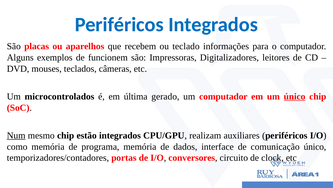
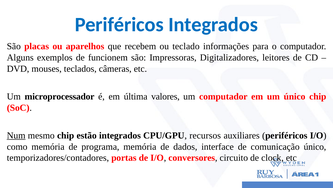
microcontrolados: microcontrolados -> microprocessador (60, 96)
gerado: gerado -> valores (165, 96)
único underline: present -> none (295, 96)
realizam: realizam -> recursos (205, 135)
